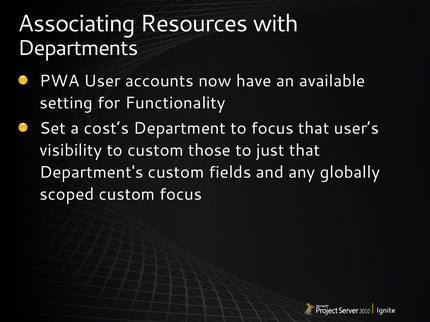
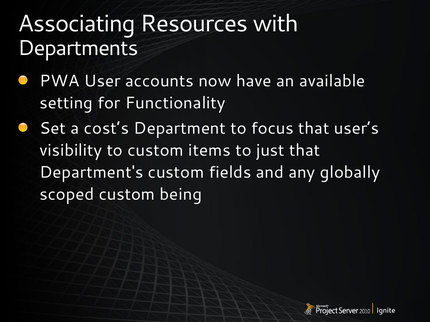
those: those -> items (210, 151)
custom focus: focus -> being (181, 195)
